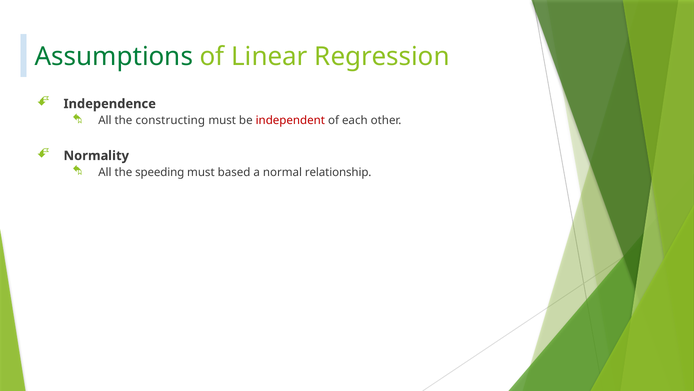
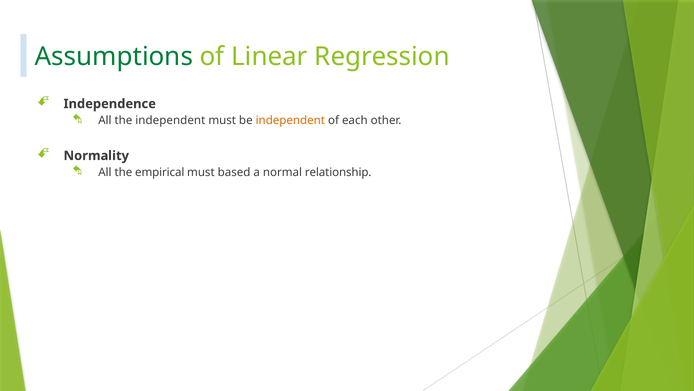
the constructing: constructing -> independent (170, 120)
independent colour: red -> orange (290, 120)
speeding: speeding -> empirical (160, 172)
